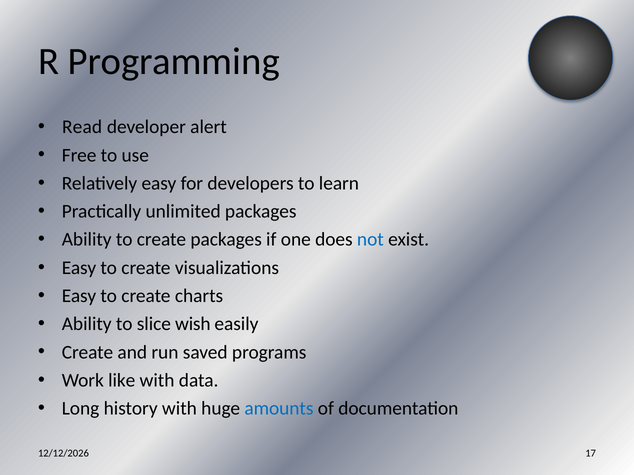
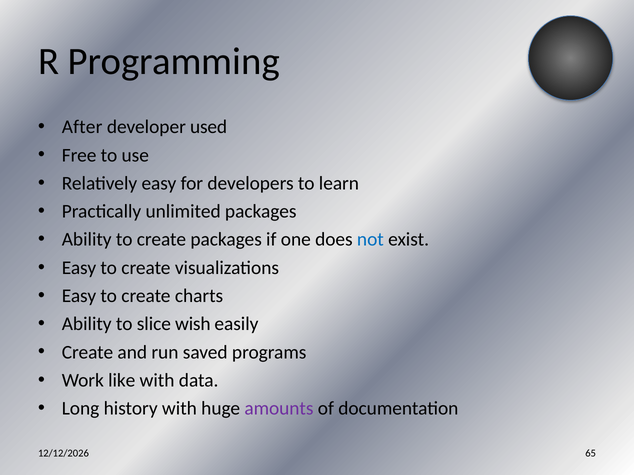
Read: Read -> After (82, 127)
alert: alert -> used (209, 127)
amounts colour: blue -> purple (279, 409)
17: 17 -> 65 (591, 454)
